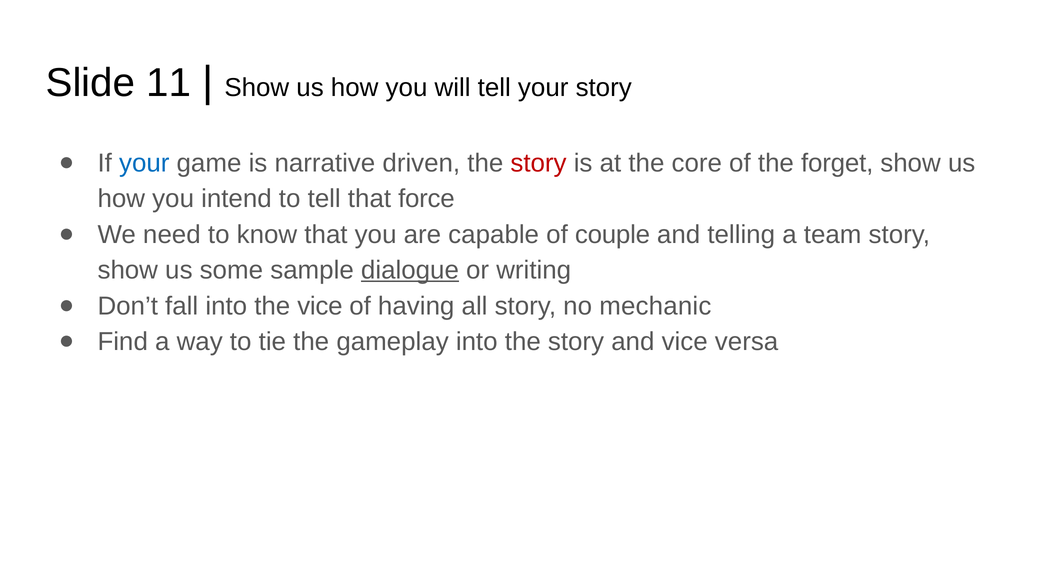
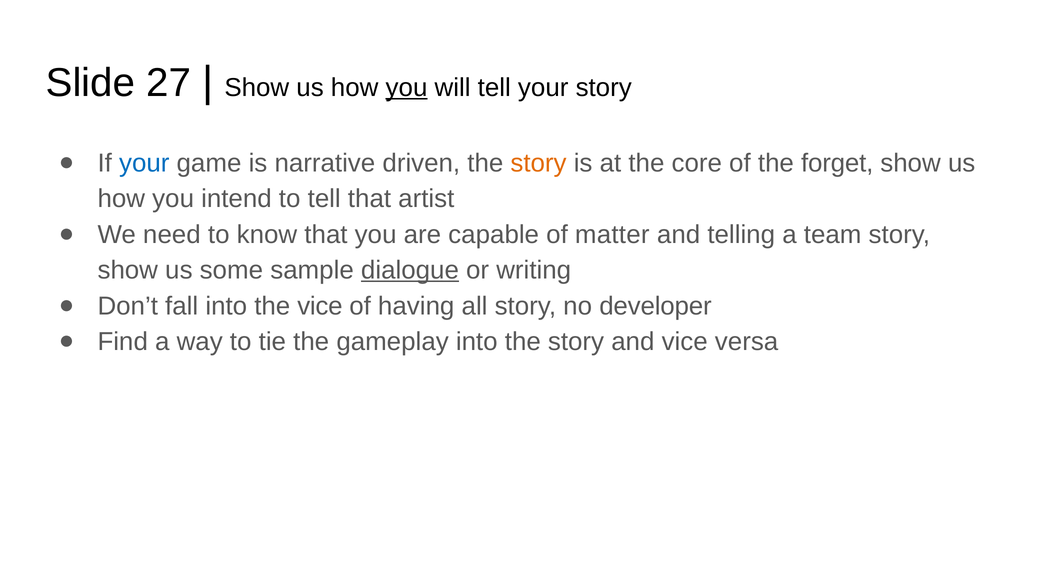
11: 11 -> 27 (169, 83)
you underline: none -> present (406, 88)
story colour: red -> orange (539, 163)
force: force -> artist (426, 199)
couple: couple -> matter (612, 235)
mechanic: mechanic -> developer (655, 306)
